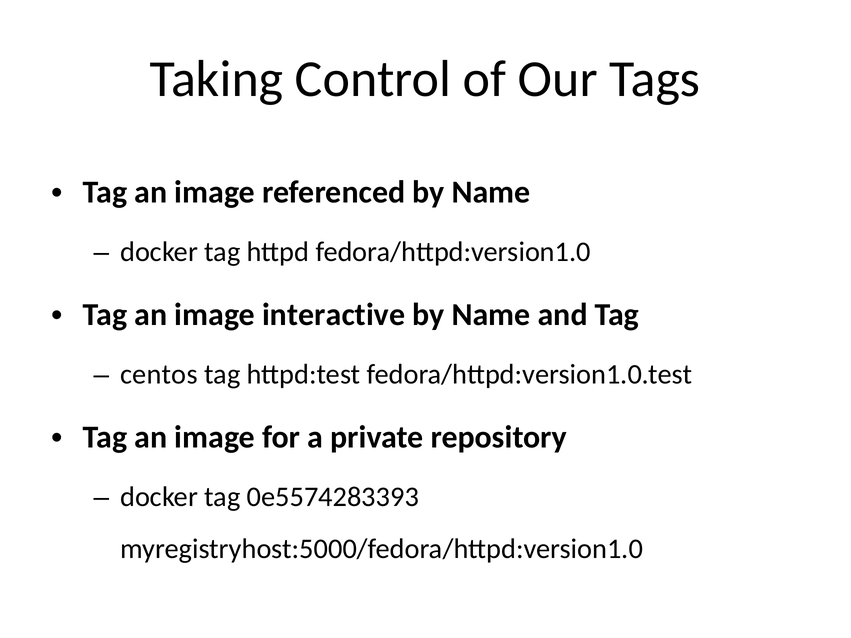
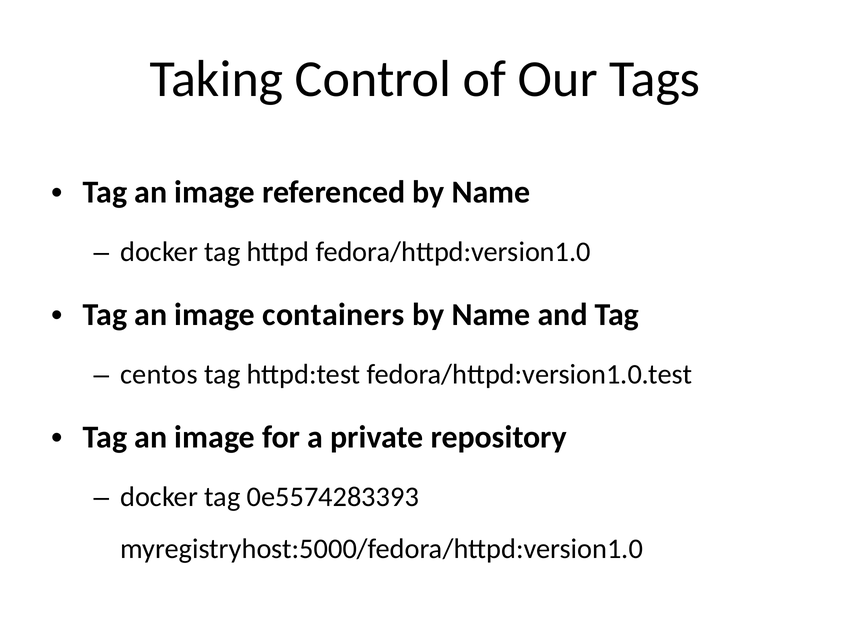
interactive: interactive -> containers (333, 315)
